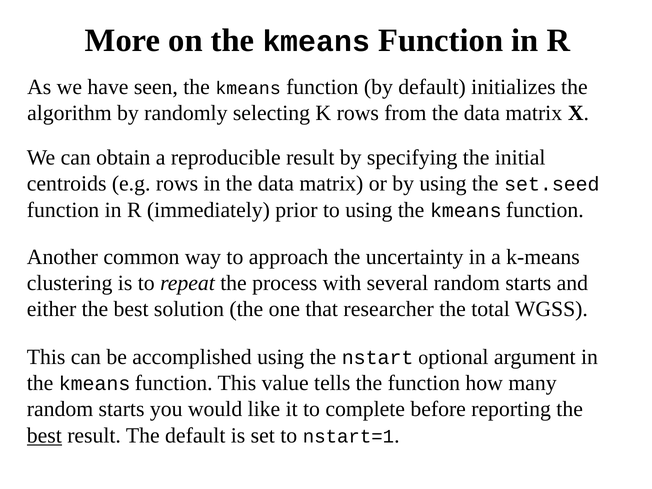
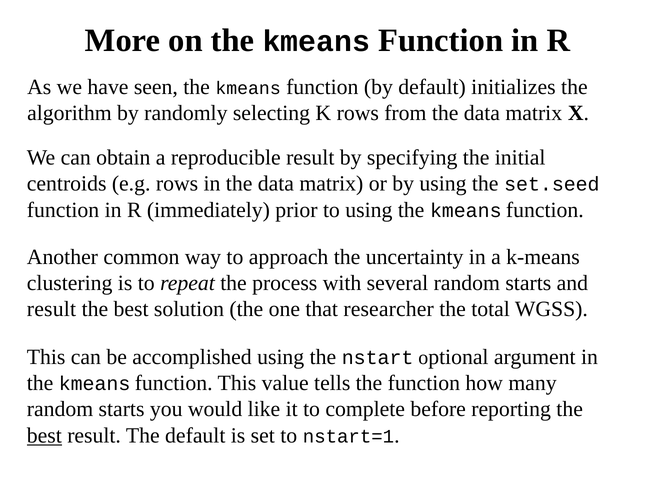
either: either -> result (51, 309)
